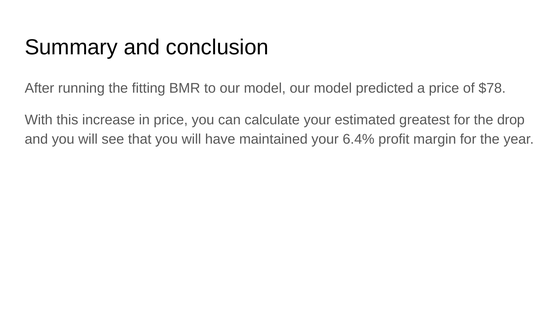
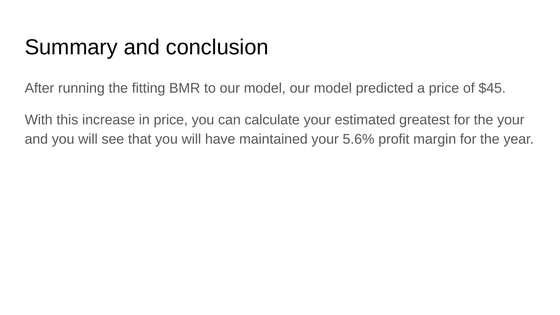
$78: $78 -> $45 (492, 88)
the drop: drop -> your (511, 120)
6.4%: 6.4% -> 5.6% (359, 139)
